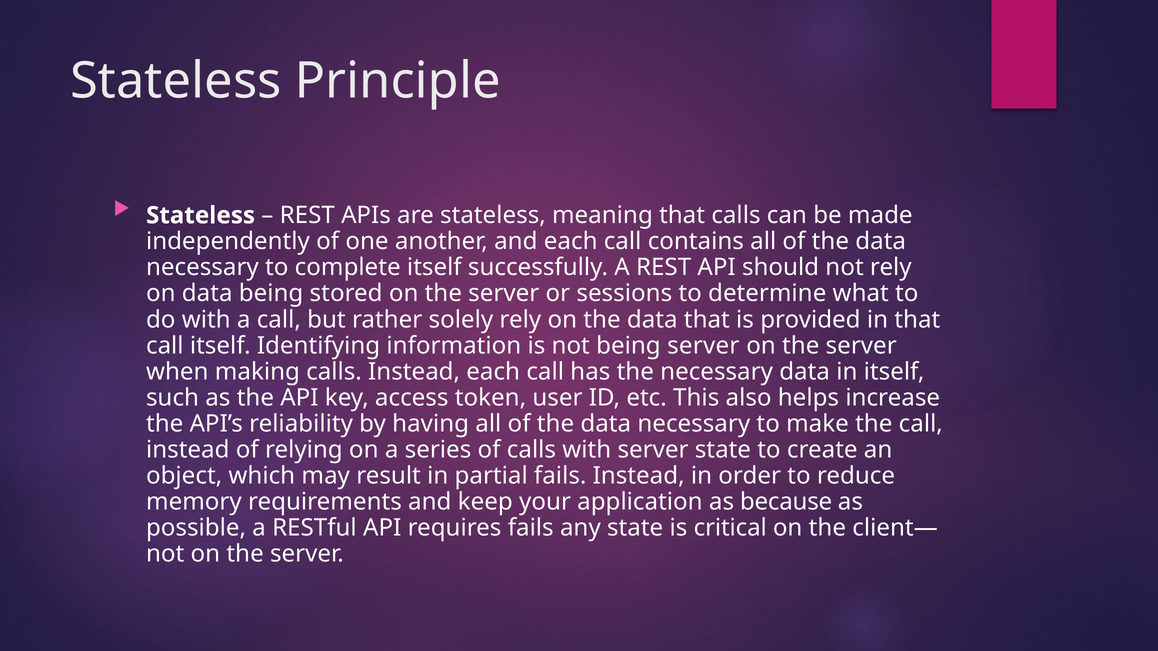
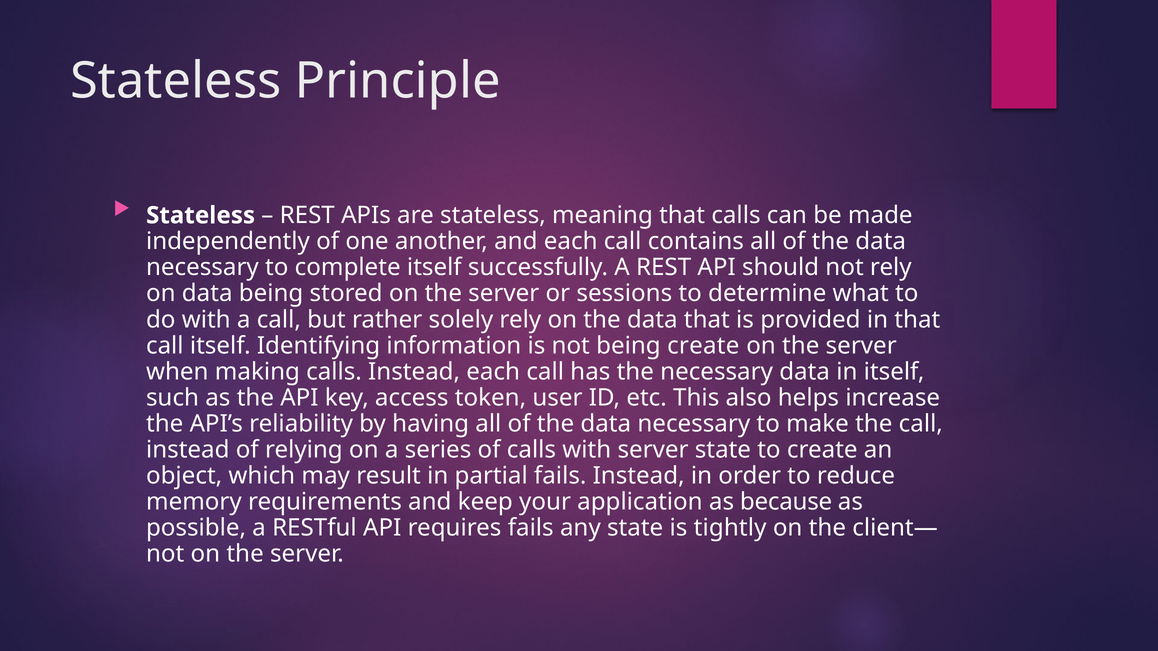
being server: server -> create (703, 346)
critical: critical -> tightly (730, 528)
